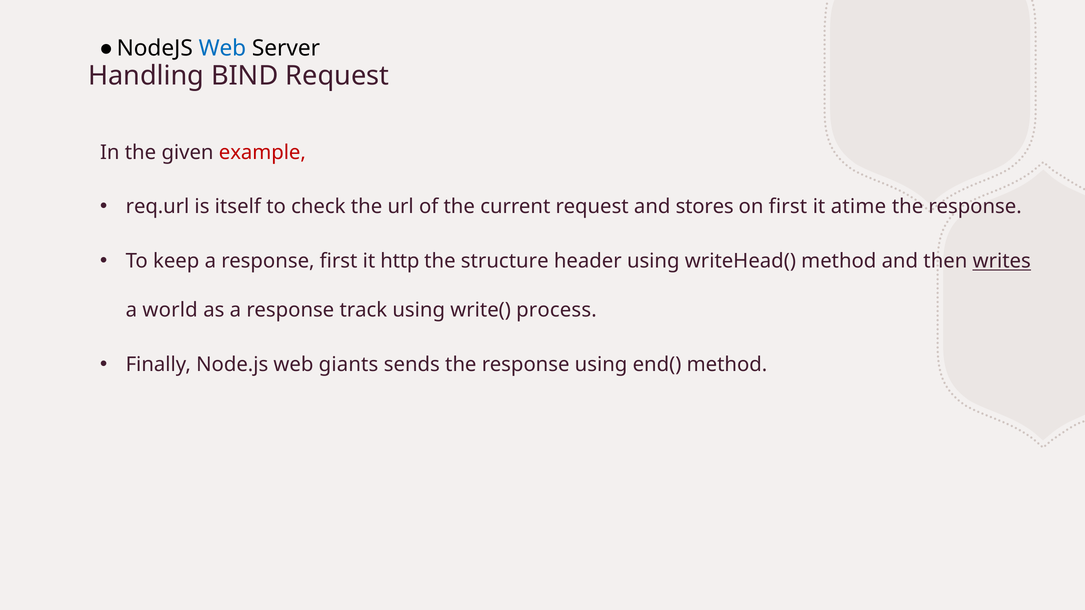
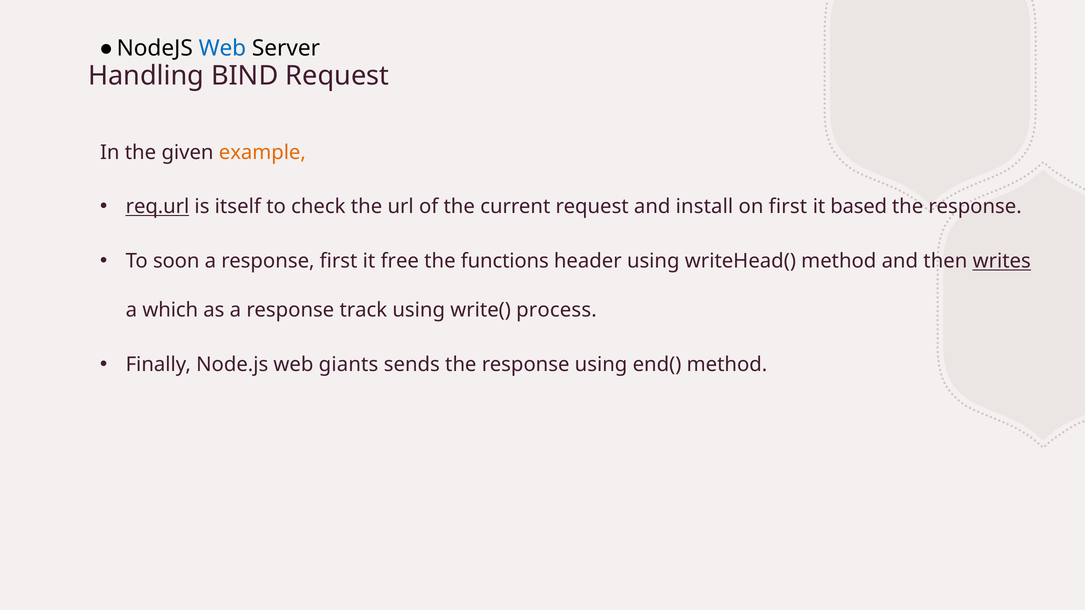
example colour: red -> orange (262, 152)
req.url underline: none -> present (157, 207)
stores: stores -> install (704, 207)
atime: atime -> based (859, 207)
keep: keep -> soon (176, 261)
http: http -> free (400, 261)
structure: structure -> functions (505, 261)
world: world -> which (170, 310)
